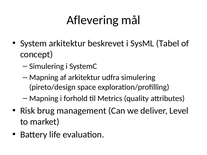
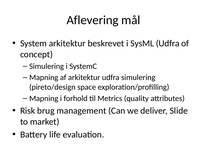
SysML Tabel: Tabel -> Udfra (168, 43)
Level: Level -> Slide (179, 111)
